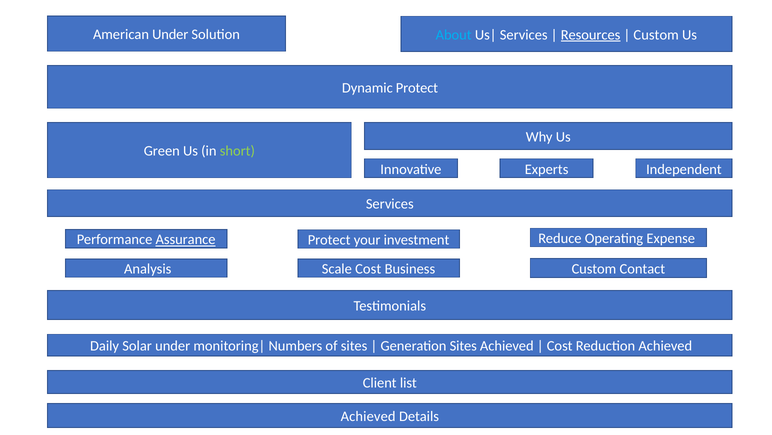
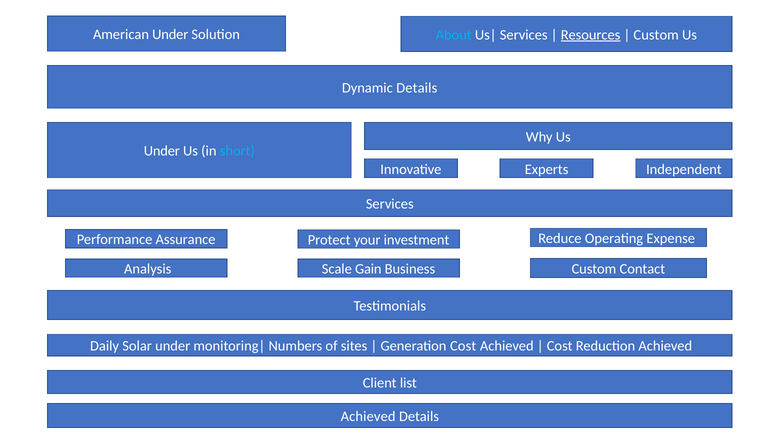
Dynamic Protect: Protect -> Details (417, 88)
Green: Green -> Under (162, 151)
short colour: light green -> light blue (237, 151)
Assurance underline: present -> none (186, 239)
Scale Cost: Cost -> Gain (368, 269)
Generation Sites: Sites -> Cost (463, 346)
